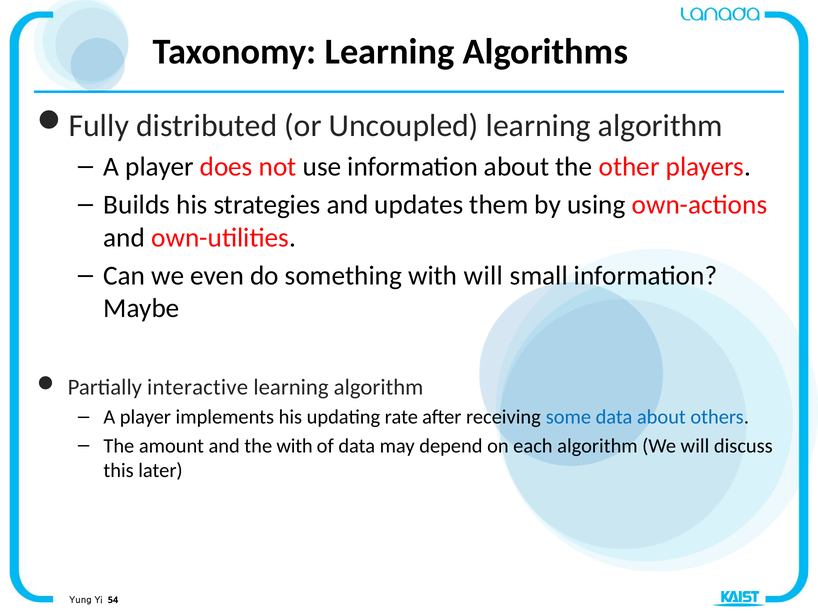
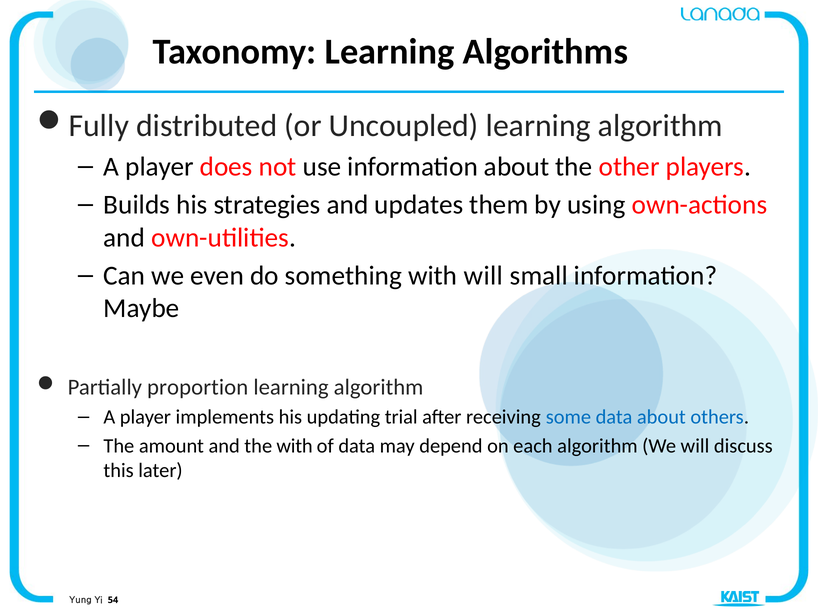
interactive: interactive -> proportion (198, 387)
rate: rate -> trial (401, 417)
